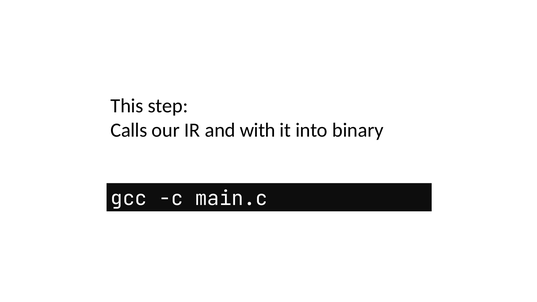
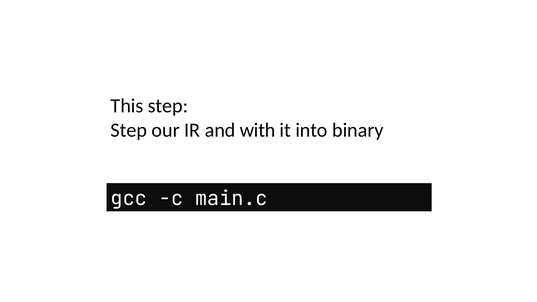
Calls: Calls -> Step (129, 130)
